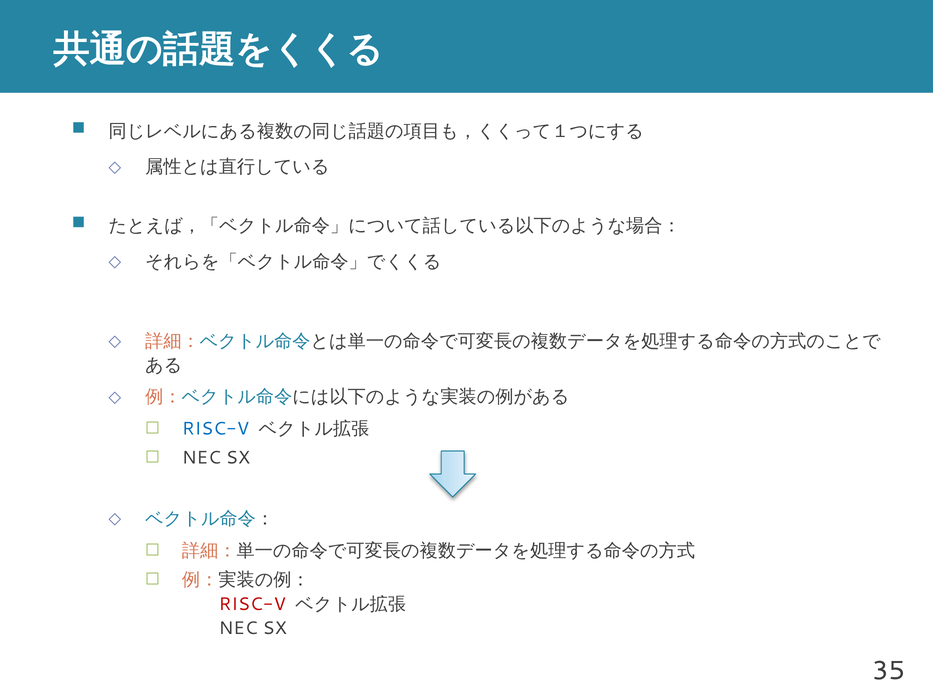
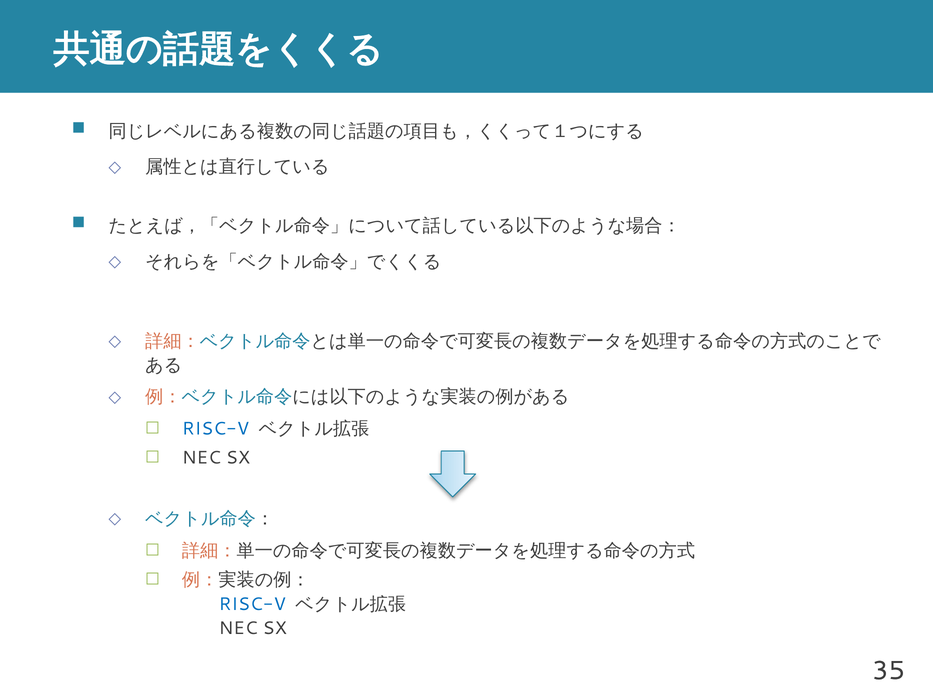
RISC-V colour: red -> blue (252, 604)
